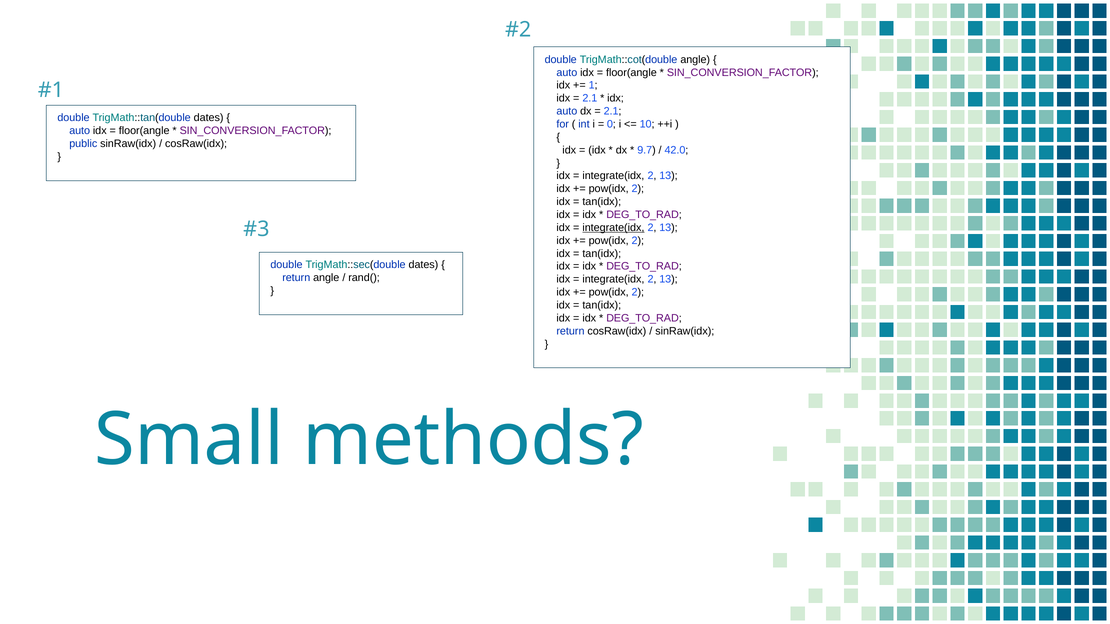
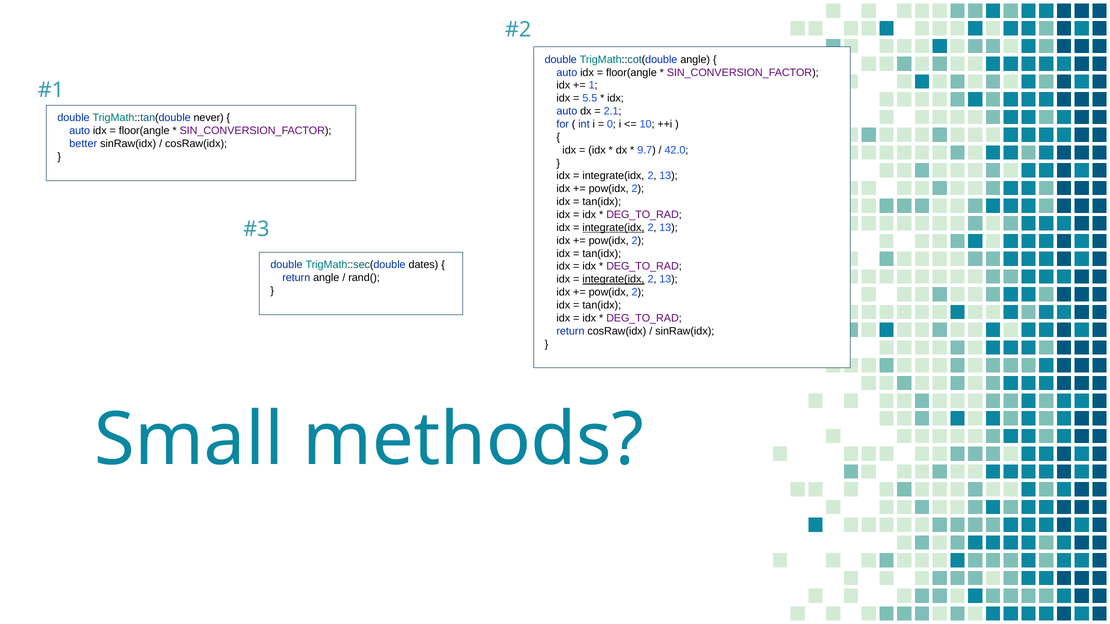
2.1: 2.1 -> 5.5 (590, 98)
TrigMath::tan(double dates: dates -> never (209, 118)
public: public -> better (83, 144)
integrate(idx underline: none -> present (613, 279)
